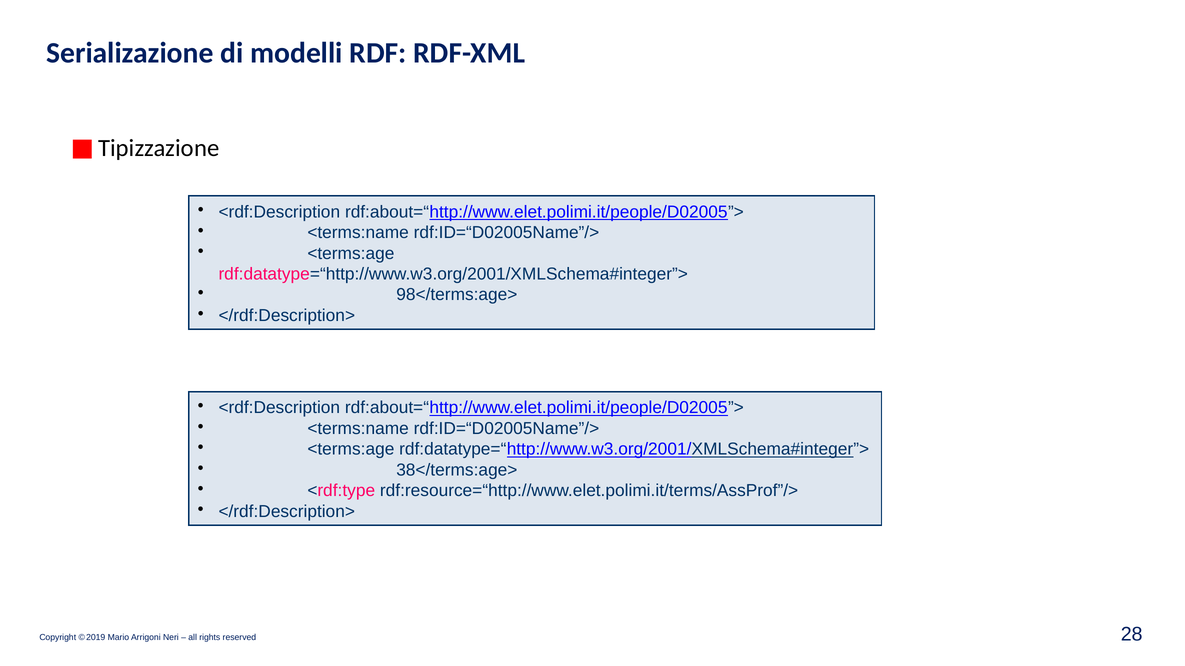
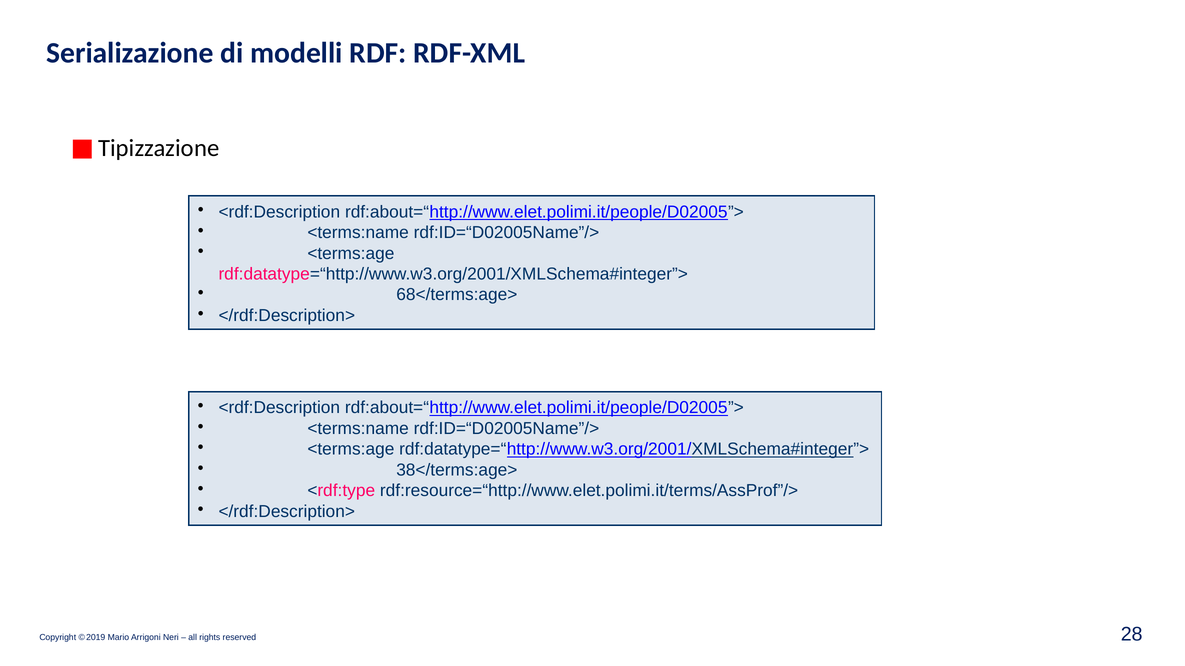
98</terms:age>: 98</terms:age> -> 68</terms:age> (457, 295)
